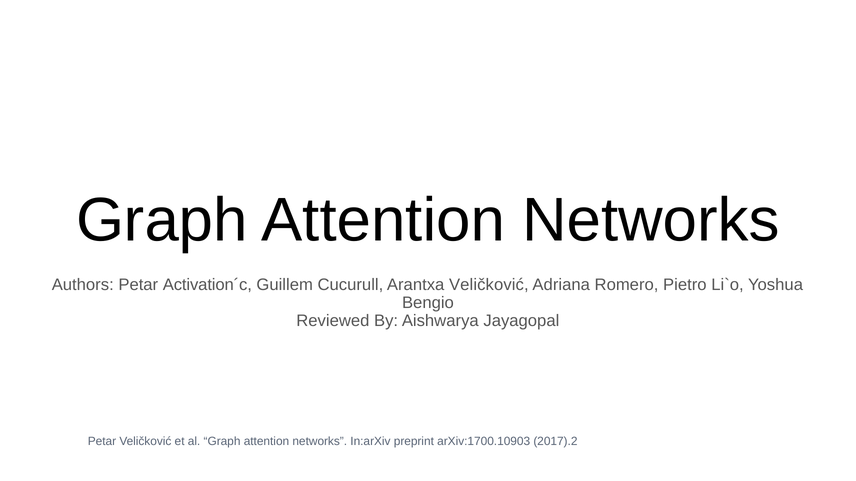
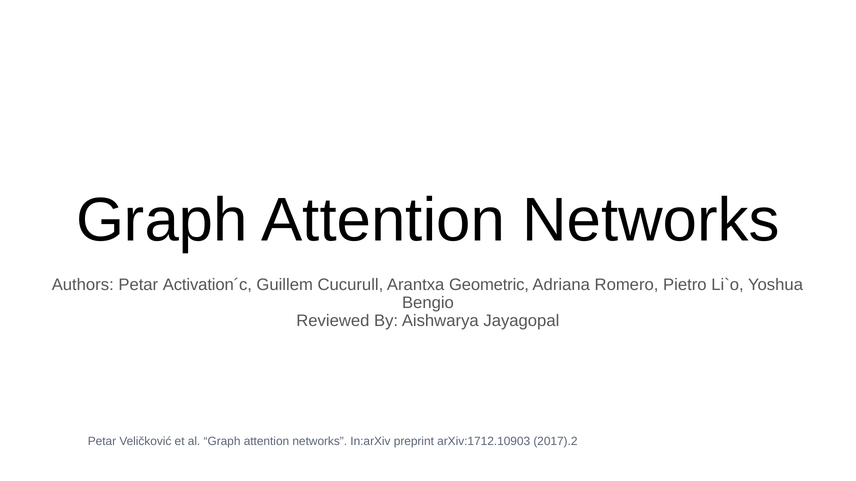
Arantxa Veličković: Veličković -> Geometric (489, 285)
arXiv:1700.10903: arXiv:1700.10903 -> arXiv:1712.10903 (484, 442)
